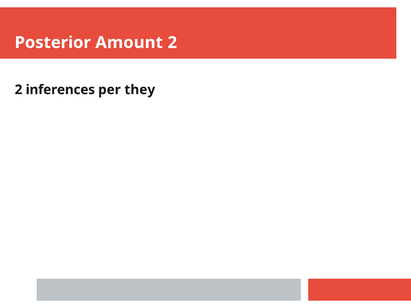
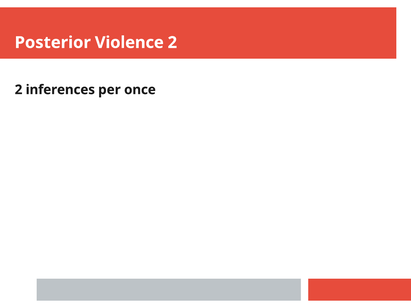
Amount: Amount -> Violence (129, 43)
they: they -> once (140, 90)
